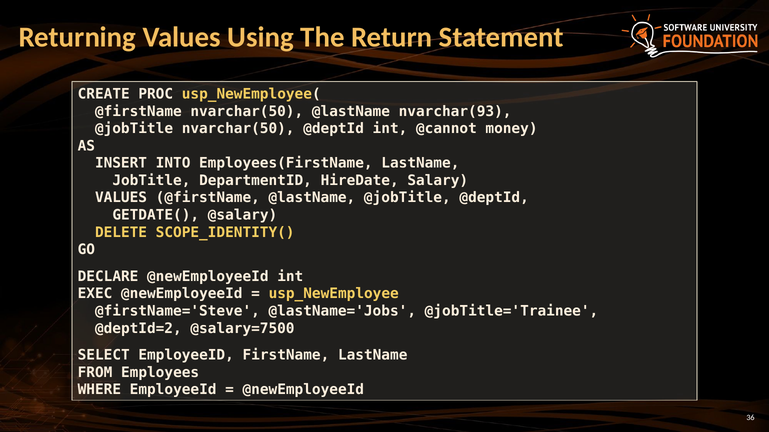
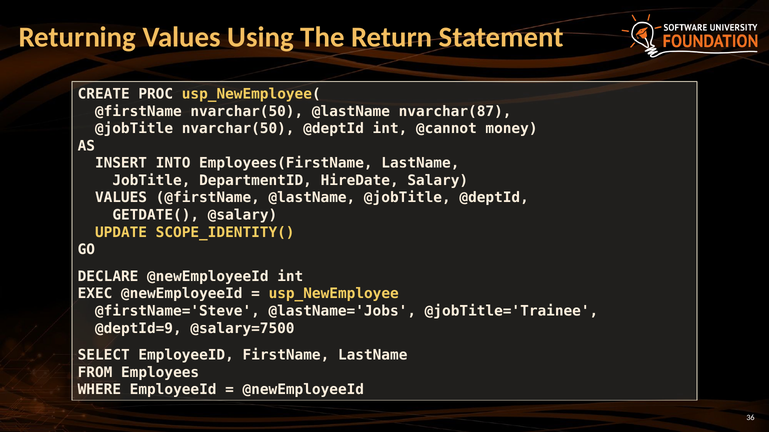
nvarchar(93: nvarchar(93 -> nvarchar(87 (455, 112)
DELETE: DELETE -> UPDATE (121, 233)
@deptId=2: @deptId=2 -> @deptId=9 (138, 329)
